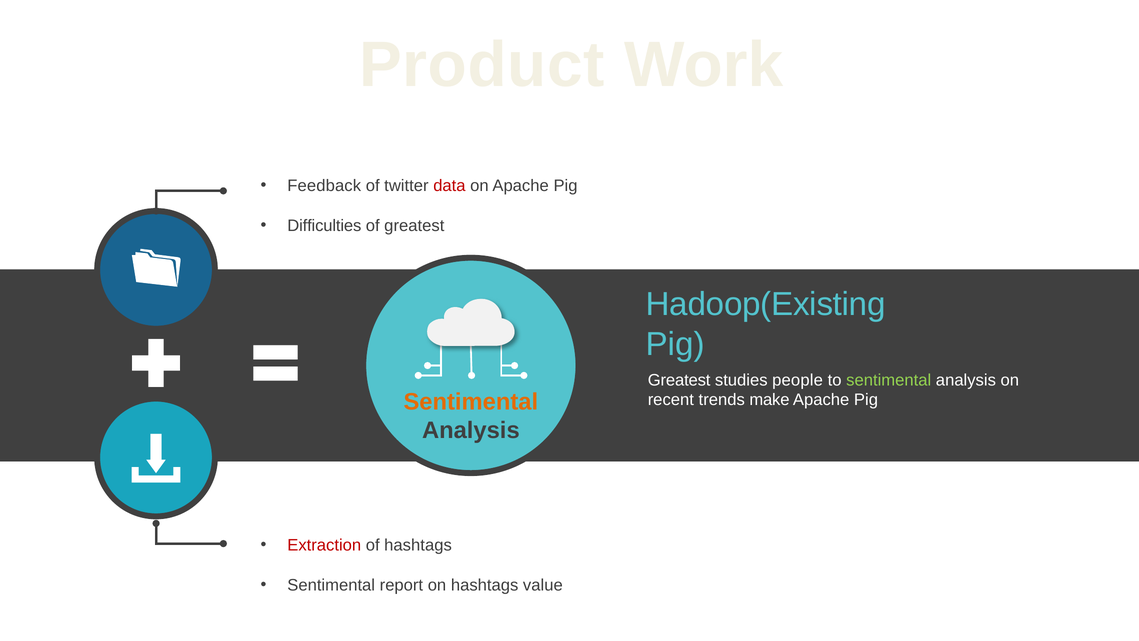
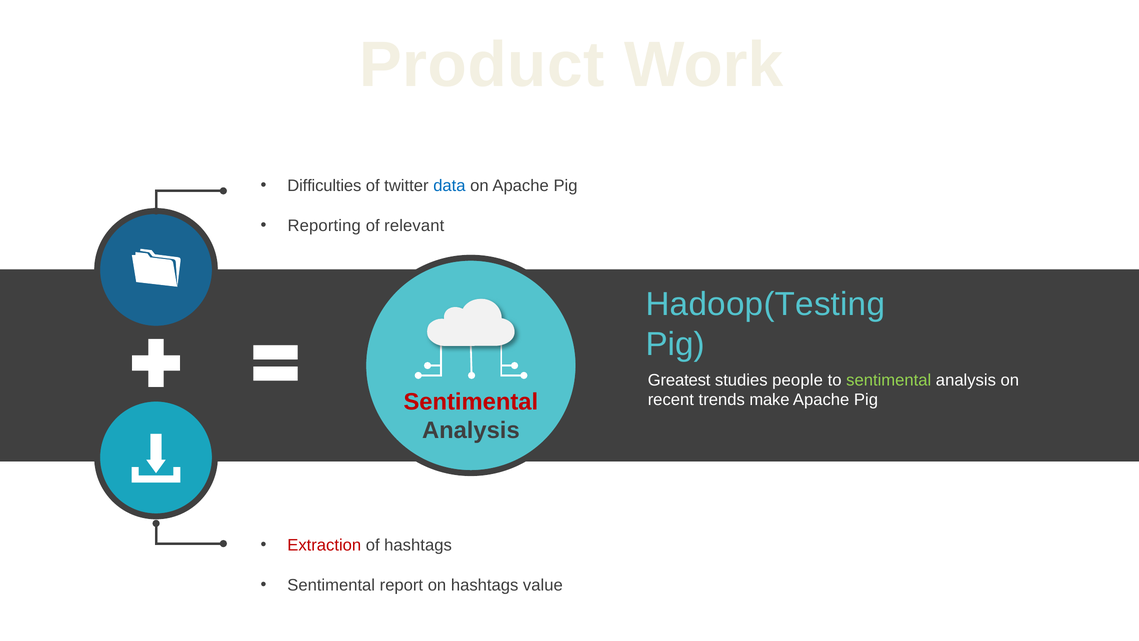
Feedback: Feedback -> Difficulties (324, 186)
data colour: red -> blue (449, 186)
Difficulties: Difficulties -> Reporting (324, 226)
of greatest: greatest -> relevant (414, 226)
Hadoop(Existing: Hadoop(Existing -> Hadoop(Testing (765, 304)
Sentimental colour: orange -> red (471, 402)
